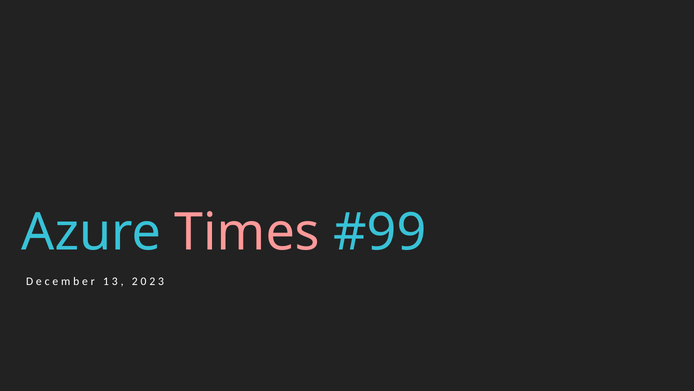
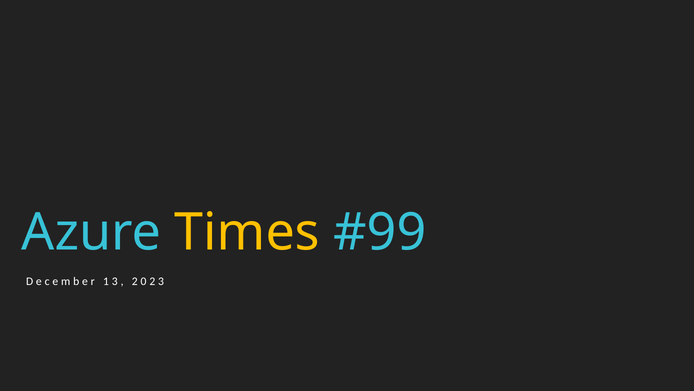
Times colour: pink -> yellow (247, 232)
